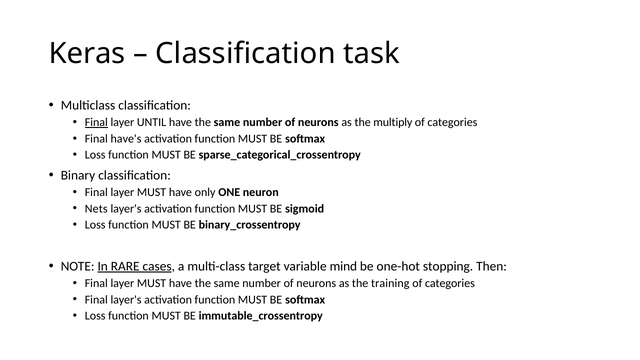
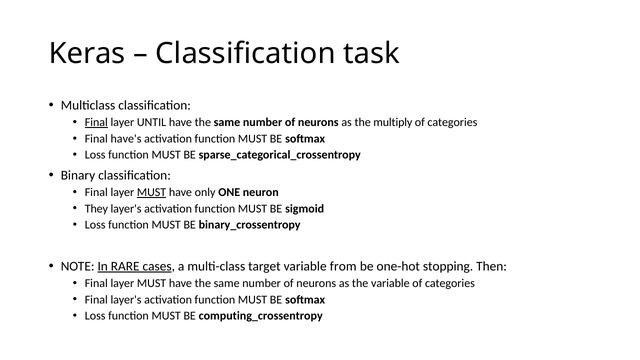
MUST underline: none -> present (152, 192)
Nets: Nets -> They (96, 209)
mind: mind -> from (343, 266)
the training: training -> variable (390, 283)
immutable_crossentropy: immutable_crossentropy -> computing_crossentropy (261, 316)
